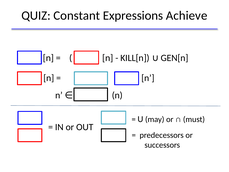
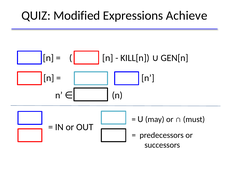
Constant: Constant -> Modified (77, 15)
